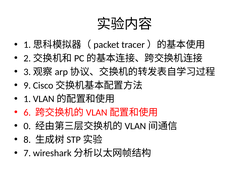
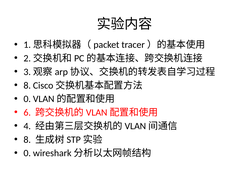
9: 9 -> 8 (27, 85)
1: 1 -> 0 (27, 99)
0: 0 -> 4 (27, 126)
7: 7 -> 0 (27, 153)
